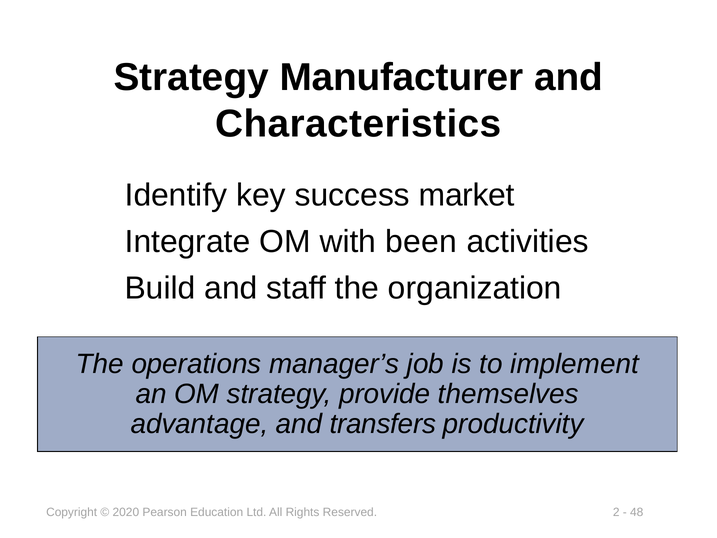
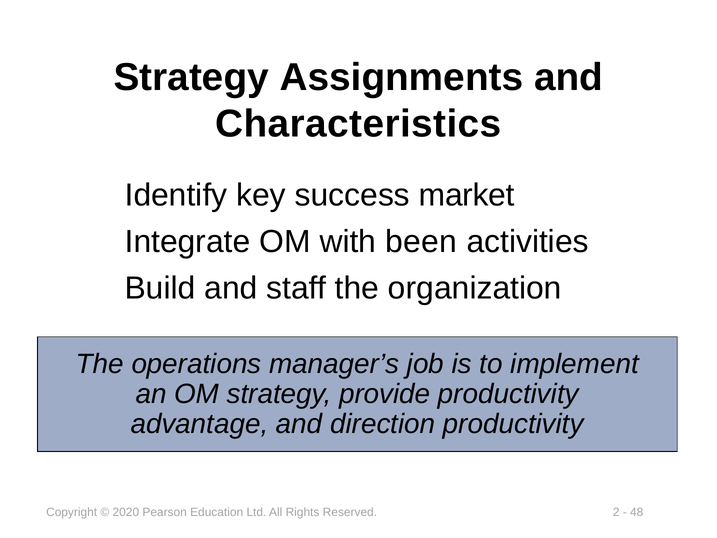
Manufacturer: Manufacturer -> Assignments (401, 77)
provide themselves: themselves -> productivity (508, 394)
transfers: transfers -> direction (383, 424)
